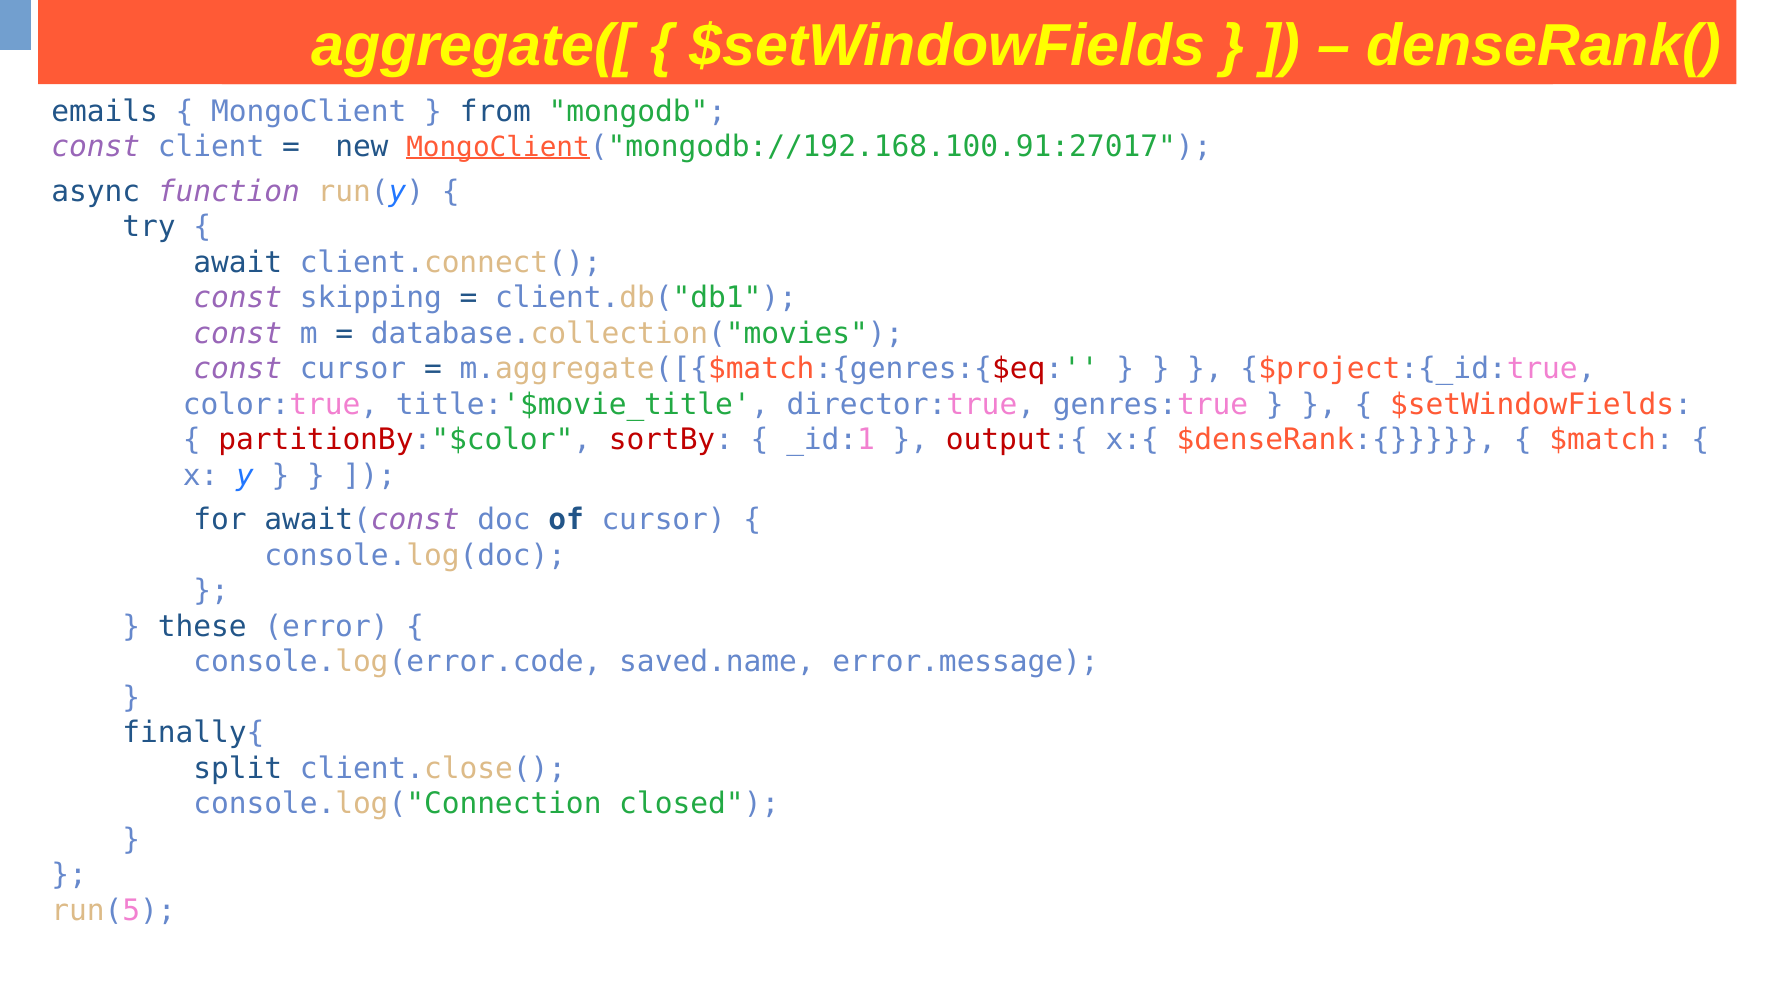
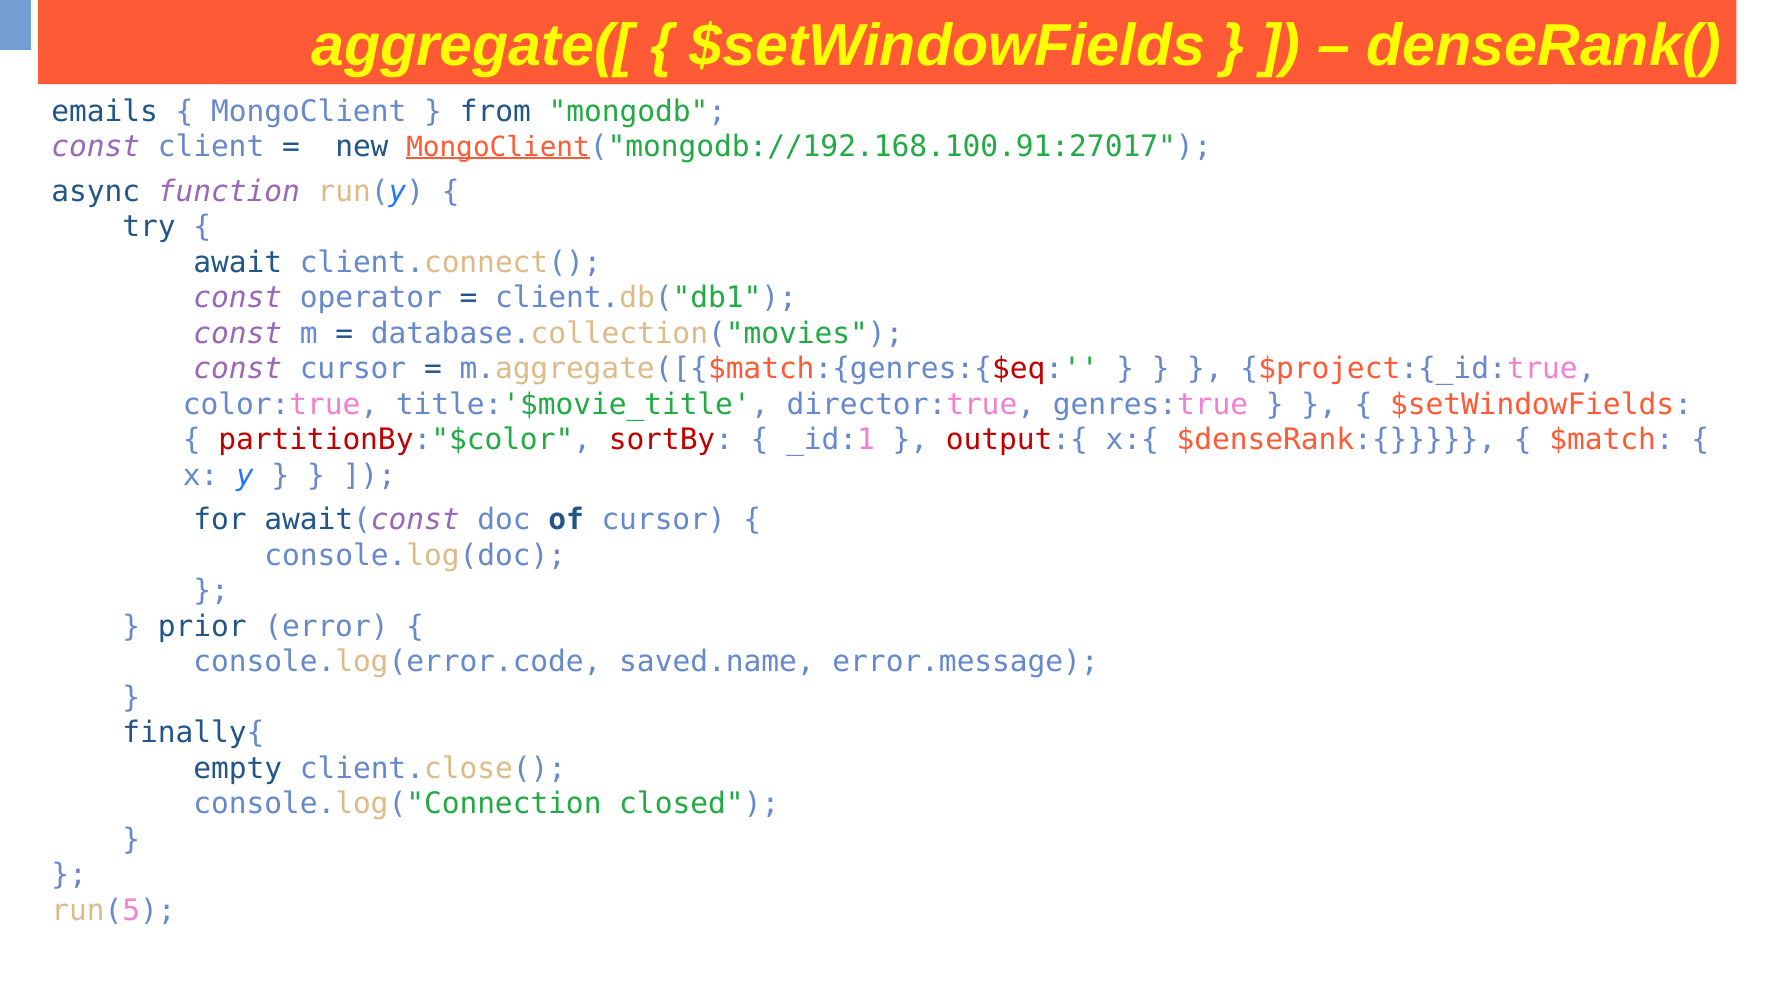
skipping: skipping -> operator (371, 298)
these: these -> prior (202, 626)
split: split -> empty (238, 768)
